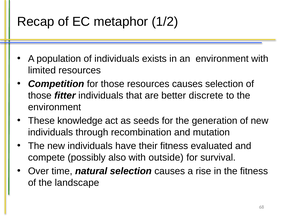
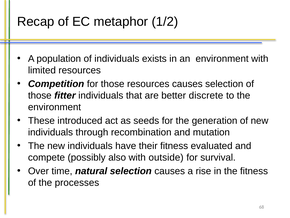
knowledge: knowledge -> introduced (80, 120)
landscape: landscape -> processes (77, 182)
